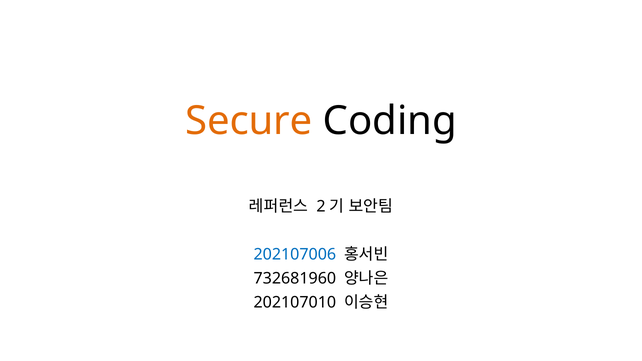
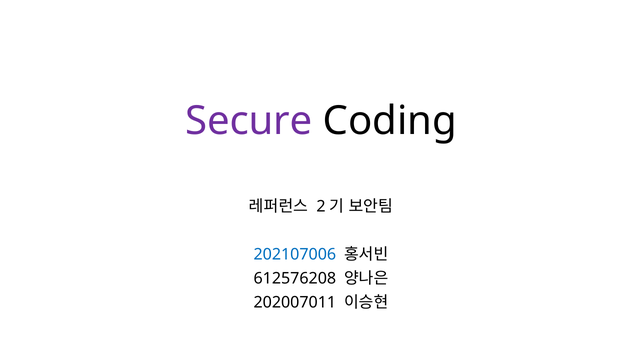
Secure colour: orange -> purple (249, 121)
732681960: 732681960 -> 612576208 (295, 278)
202107010: 202107010 -> 202007011 (295, 303)
